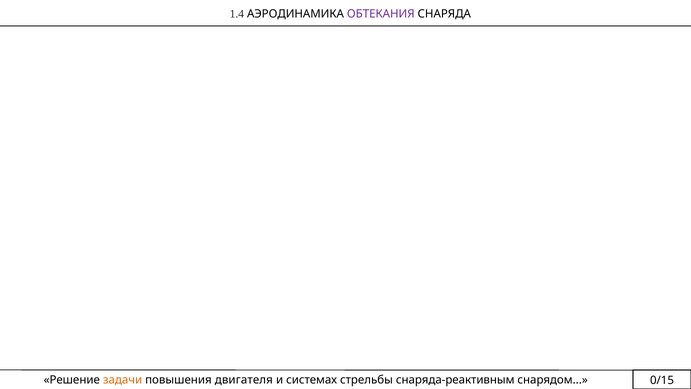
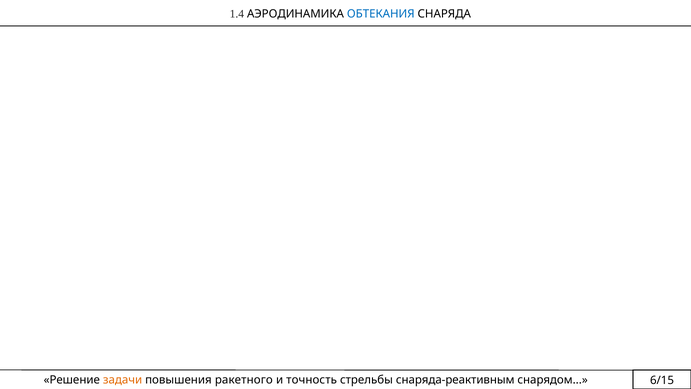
ОБТЕКАНИЯ colour: purple -> blue (381, 14)
двигателя: двигателя -> ракетного (244, 380)
системах: системах -> точность (312, 380)
0/15: 0/15 -> 6/15 (662, 380)
